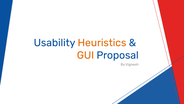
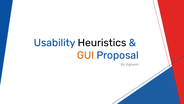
Heuristics colour: orange -> black (102, 43)
